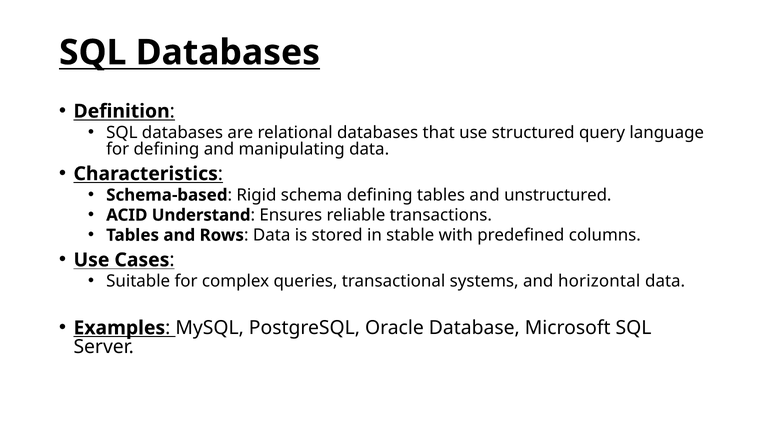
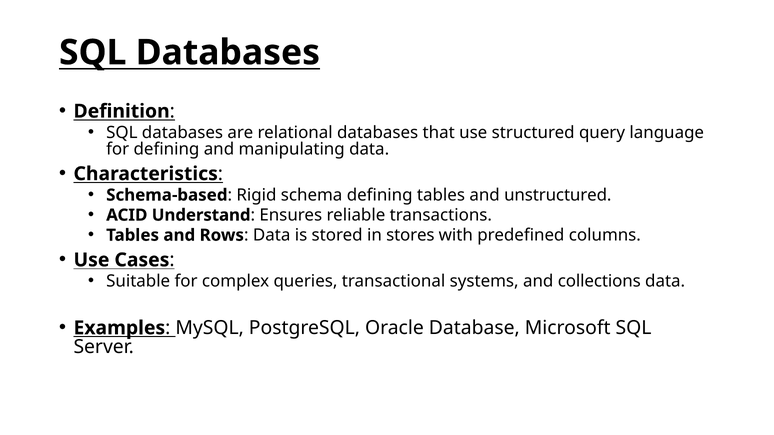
stable: stable -> stores (410, 235)
horizontal: horizontal -> collections (599, 282)
